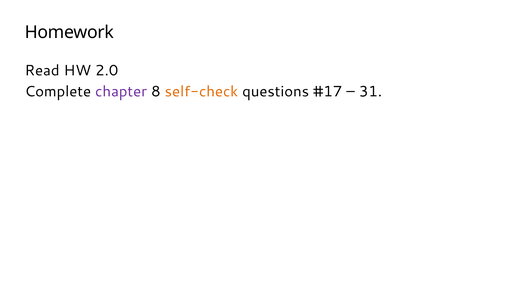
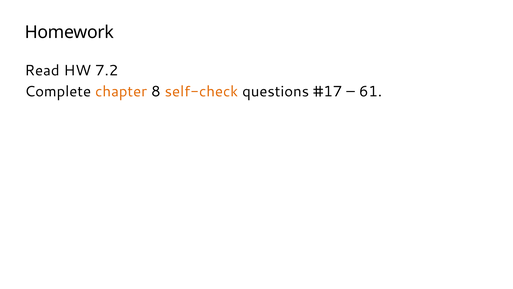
2.0: 2.0 -> 7.2 (107, 70)
chapter colour: purple -> orange (121, 91)
31: 31 -> 61 (370, 91)
